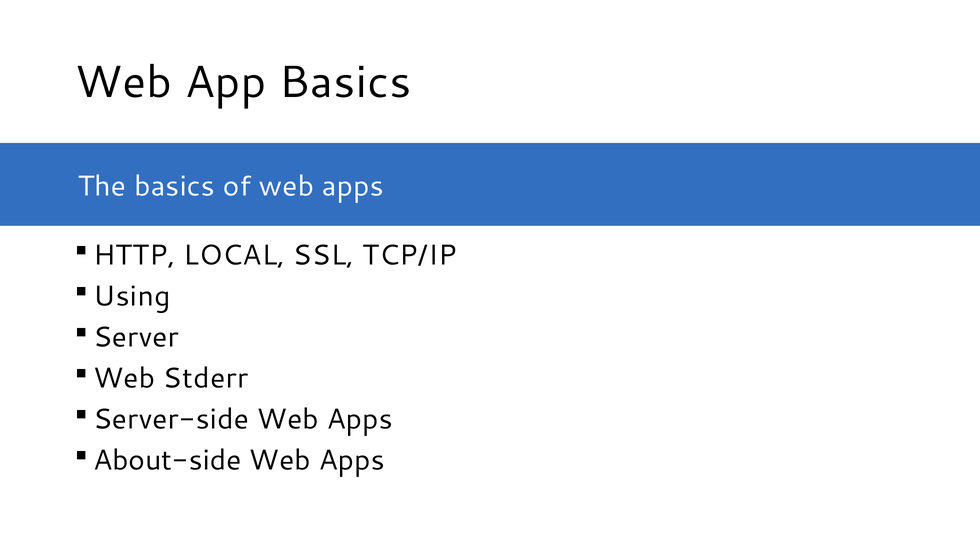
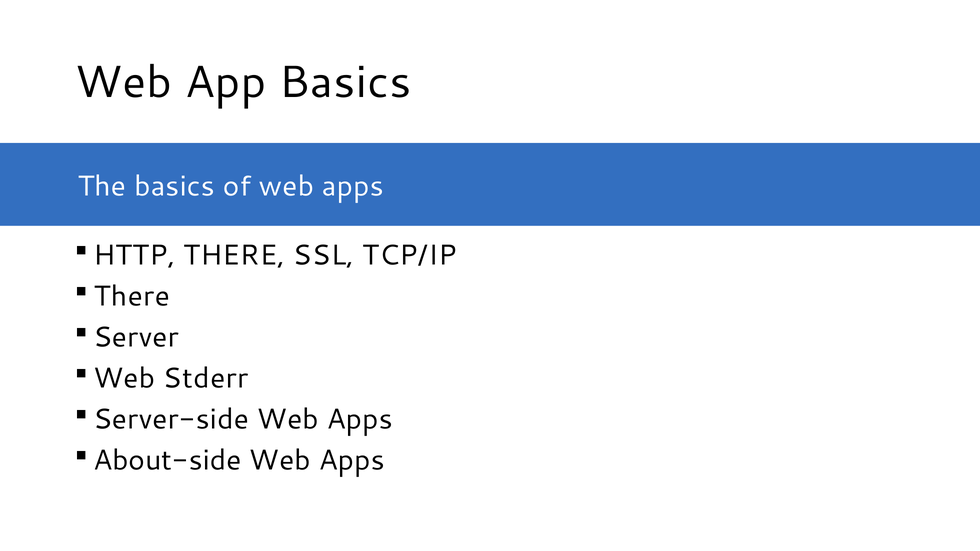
HTTP LOCAL: LOCAL -> THERE (234, 256)
Using: Using -> There (132, 297)
